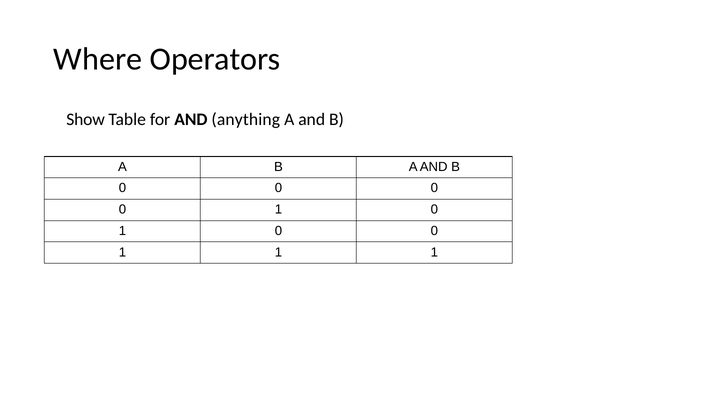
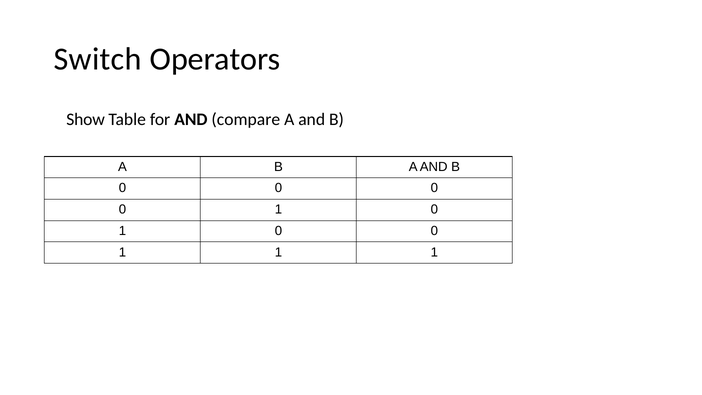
Where: Where -> Switch (98, 59)
anything: anything -> compare (246, 119)
